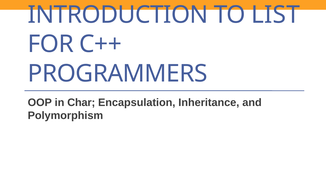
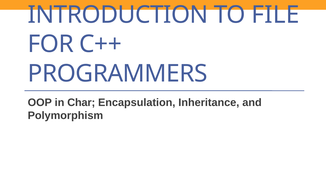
LIST: LIST -> FILE (275, 15)
